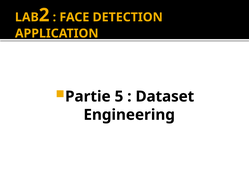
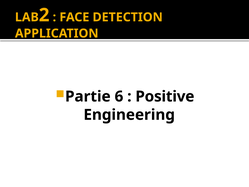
5: 5 -> 6 (119, 96)
Dataset: Dataset -> Positive (165, 96)
